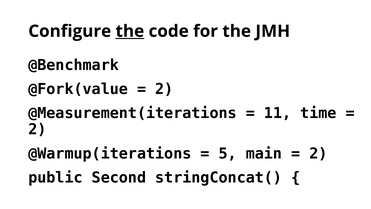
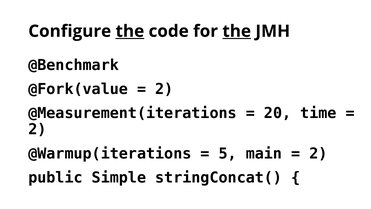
the underline: none -> present (237, 31)
11: 11 -> 20 (278, 113)
Second: Second -> Simple (119, 177)
